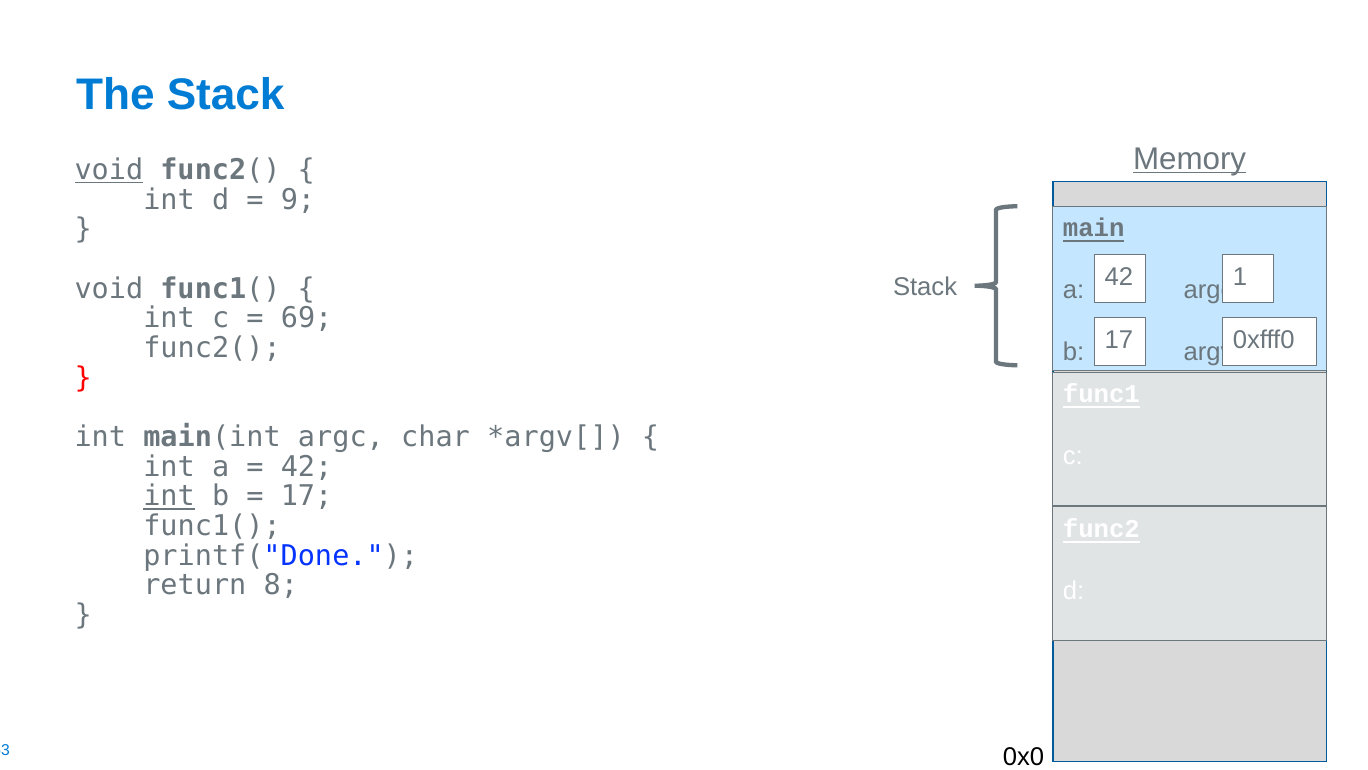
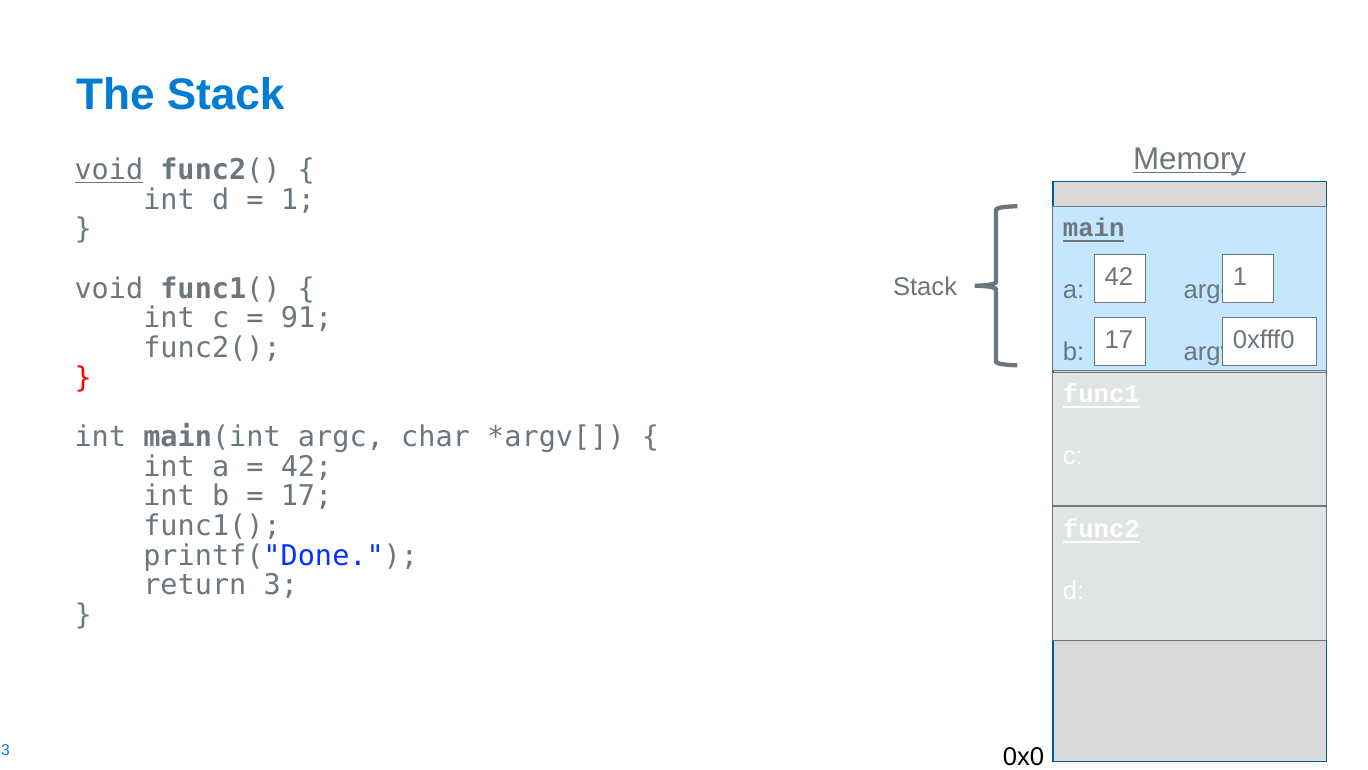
9: 9 -> 1 (298, 200)
69: 69 -> 91 (307, 318)
int underline: present -> none (169, 496)
8: 8 -> 3 (281, 585)
